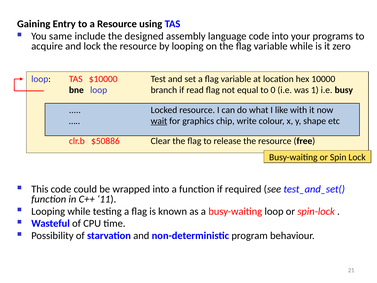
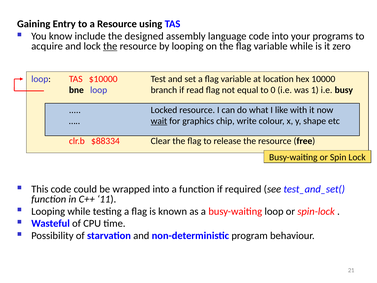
same: same -> know (61, 36)
the underline: none -> present (110, 46)
$50886: $50886 -> $88334 (105, 141)
